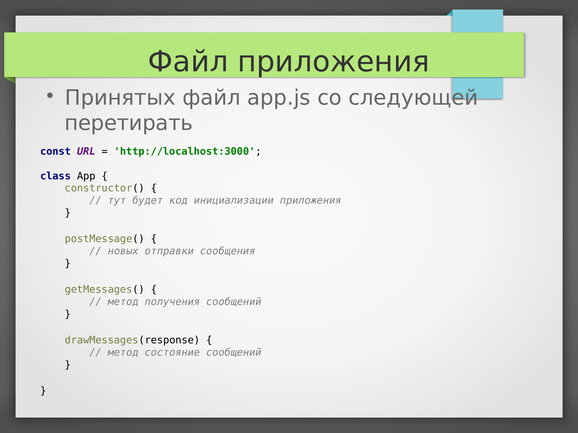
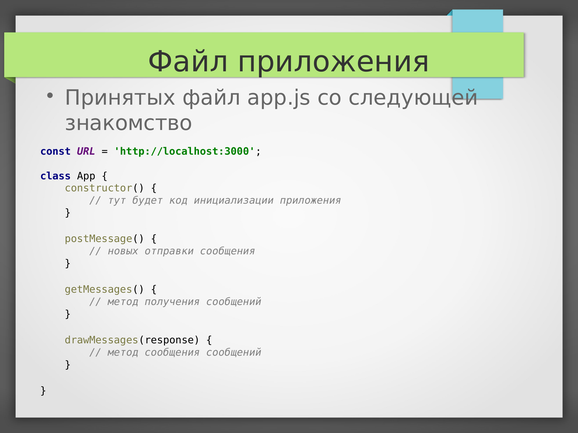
перетирать: перетирать -> знакомство (129, 123)
метод состояние: состояние -> сообщения (172, 353)
